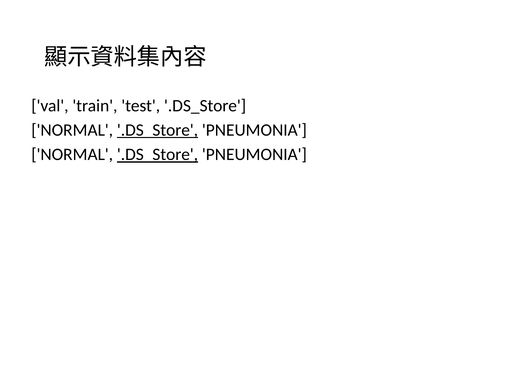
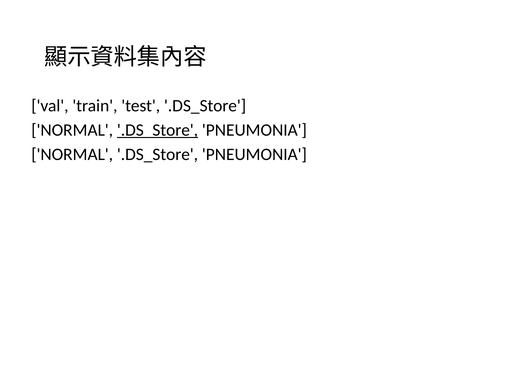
.DS_Store underline: present -> none (158, 154)
